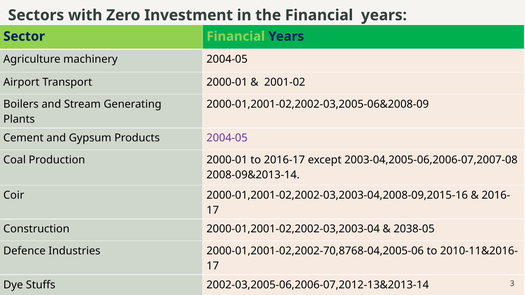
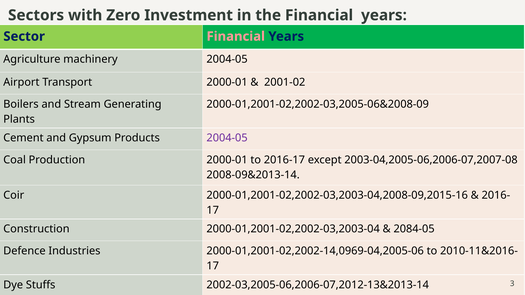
Financial colour: light green -> pink (236, 36)
2038-05: 2038-05 -> 2084-05 (414, 229)
2000-01,2001-02,2002-70,8768-04,2005-06: 2000-01,2001-02,2002-70,8768-04,2005-06 -> 2000-01,2001-02,2002-14,0969-04,2005-06 (315, 251)
